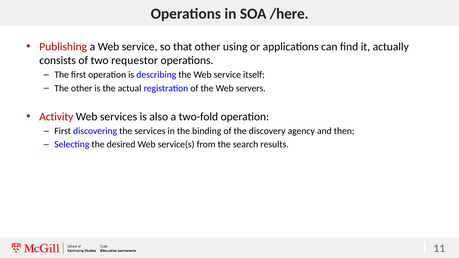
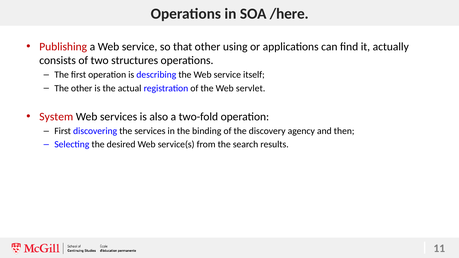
requestor: requestor -> structures (135, 60)
servers: servers -> servlet (251, 88)
Activity: Activity -> System (56, 117)
